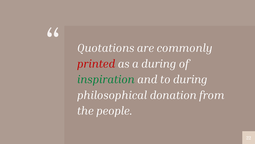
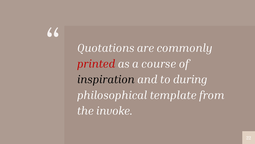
a during: during -> course (159, 64)
inspiration colour: green -> black (106, 79)
donation: donation -> template (173, 95)
people: people -> invoke (114, 111)
